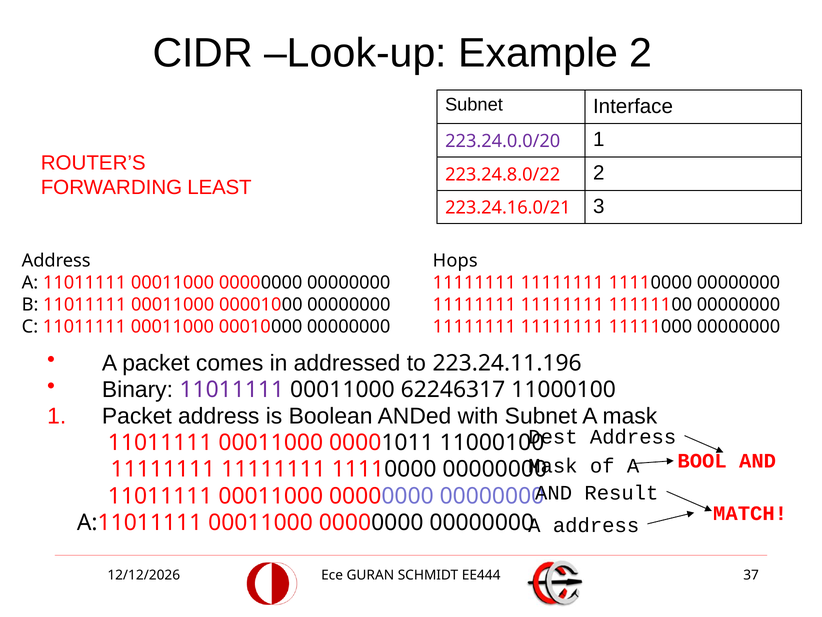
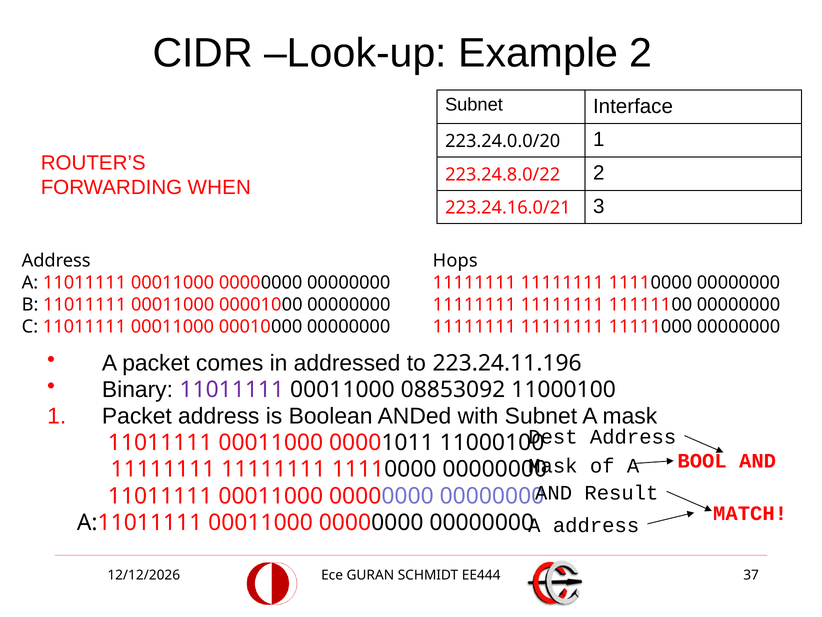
223.24.0.0/20 colour: purple -> black (503, 141)
LEAST: LEAST -> WHEN (219, 187)
62246317: 62246317 -> 08853092 (453, 390)
